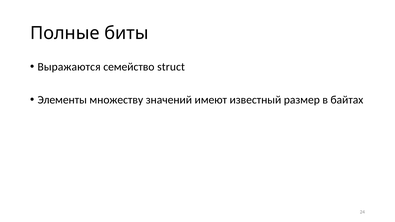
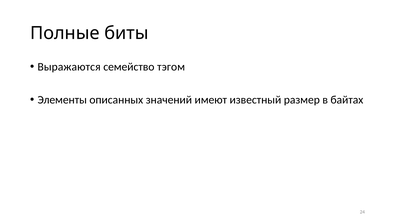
struct: struct -> тэгом (171, 67)
множеству: множеству -> описанных (116, 100)
